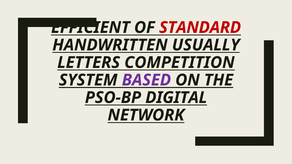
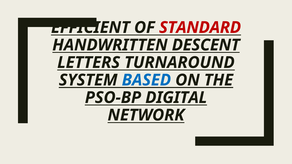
USUALLY: USUALLY -> DESCENT (206, 45)
COMPETITION: COMPETITION -> TURNAROUND (179, 63)
BASED colour: purple -> blue (146, 80)
